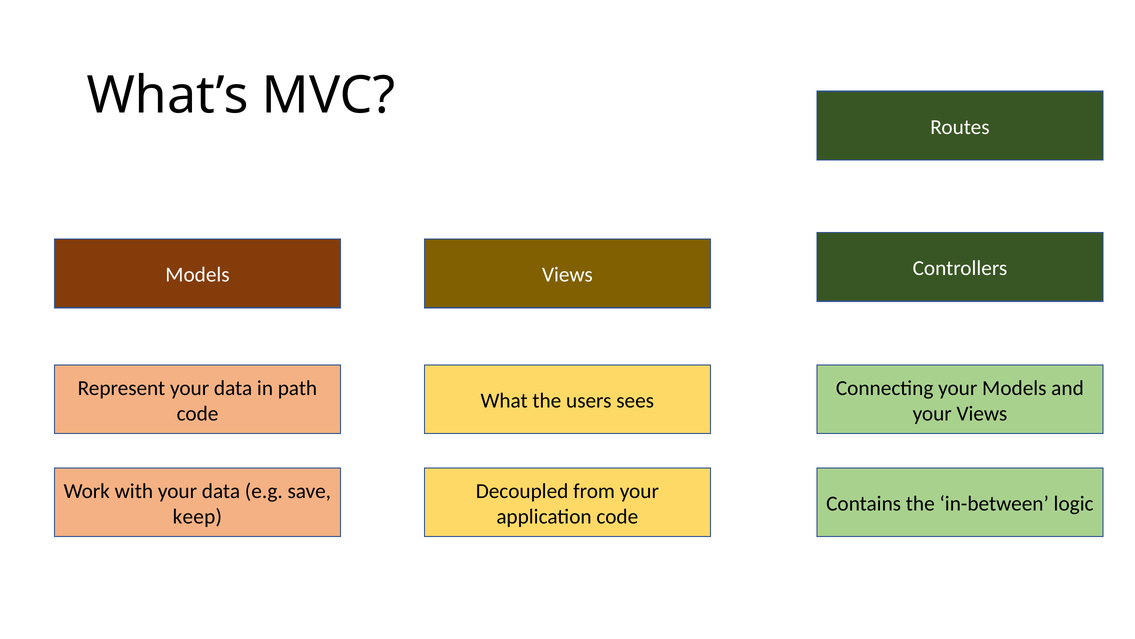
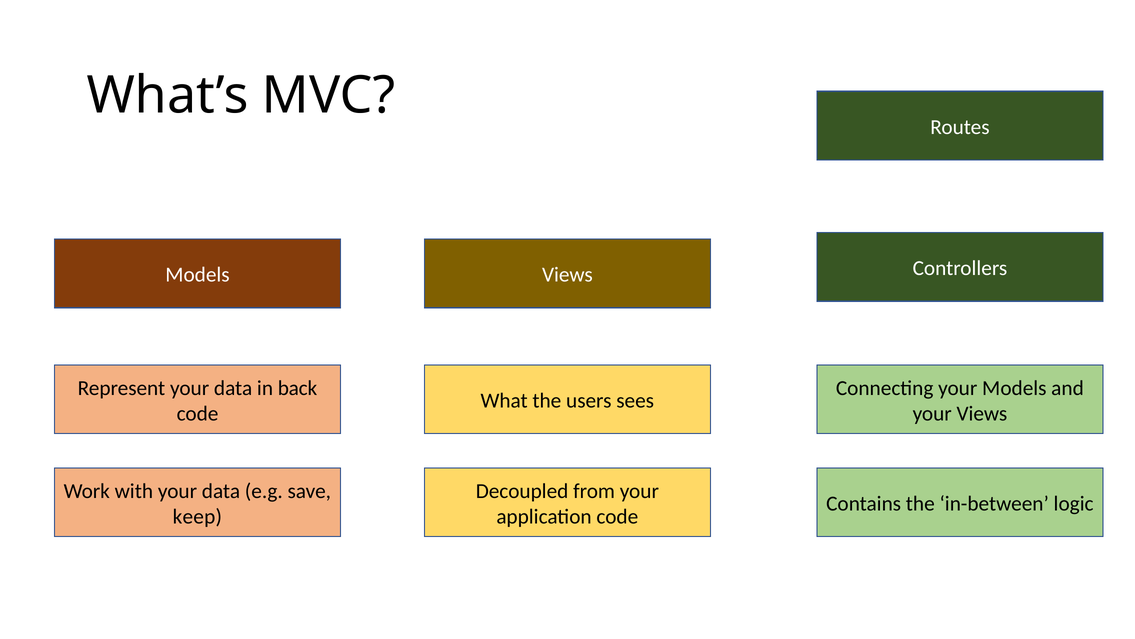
path: path -> back (297, 388)
